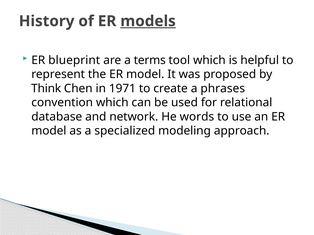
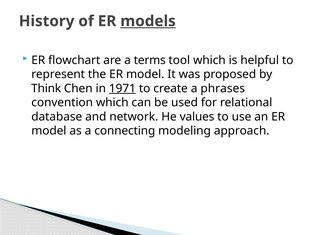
blueprint: blueprint -> flowchart (74, 60)
1971 underline: none -> present (122, 89)
words: words -> values (197, 117)
specialized: specialized -> connecting (125, 131)
